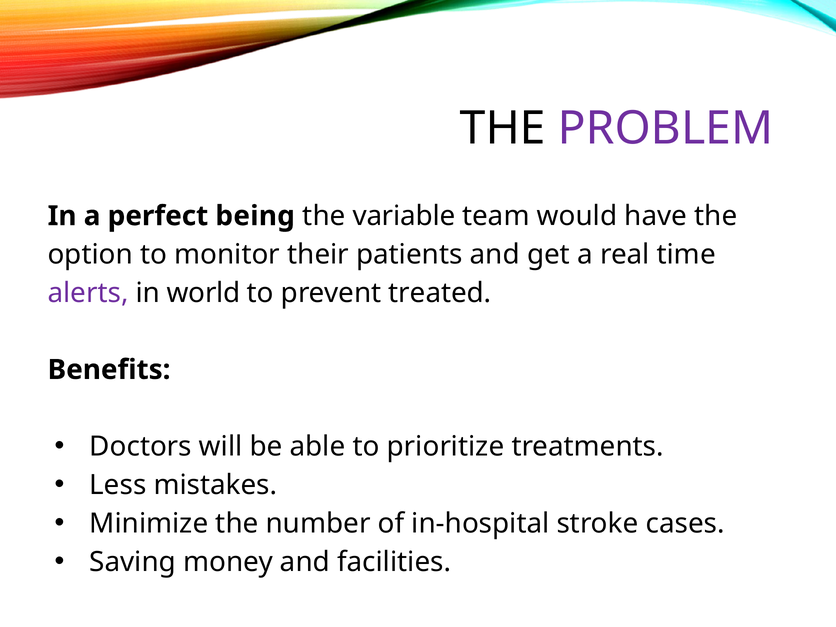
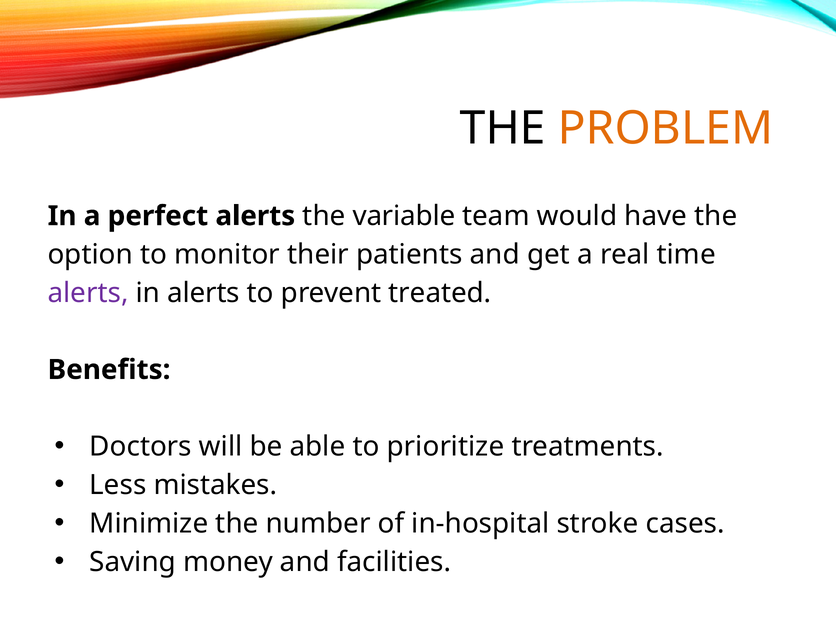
PROBLEM colour: purple -> orange (666, 129)
perfect being: being -> alerts (255, 216)
in world: world -> alerts (204, 293)
